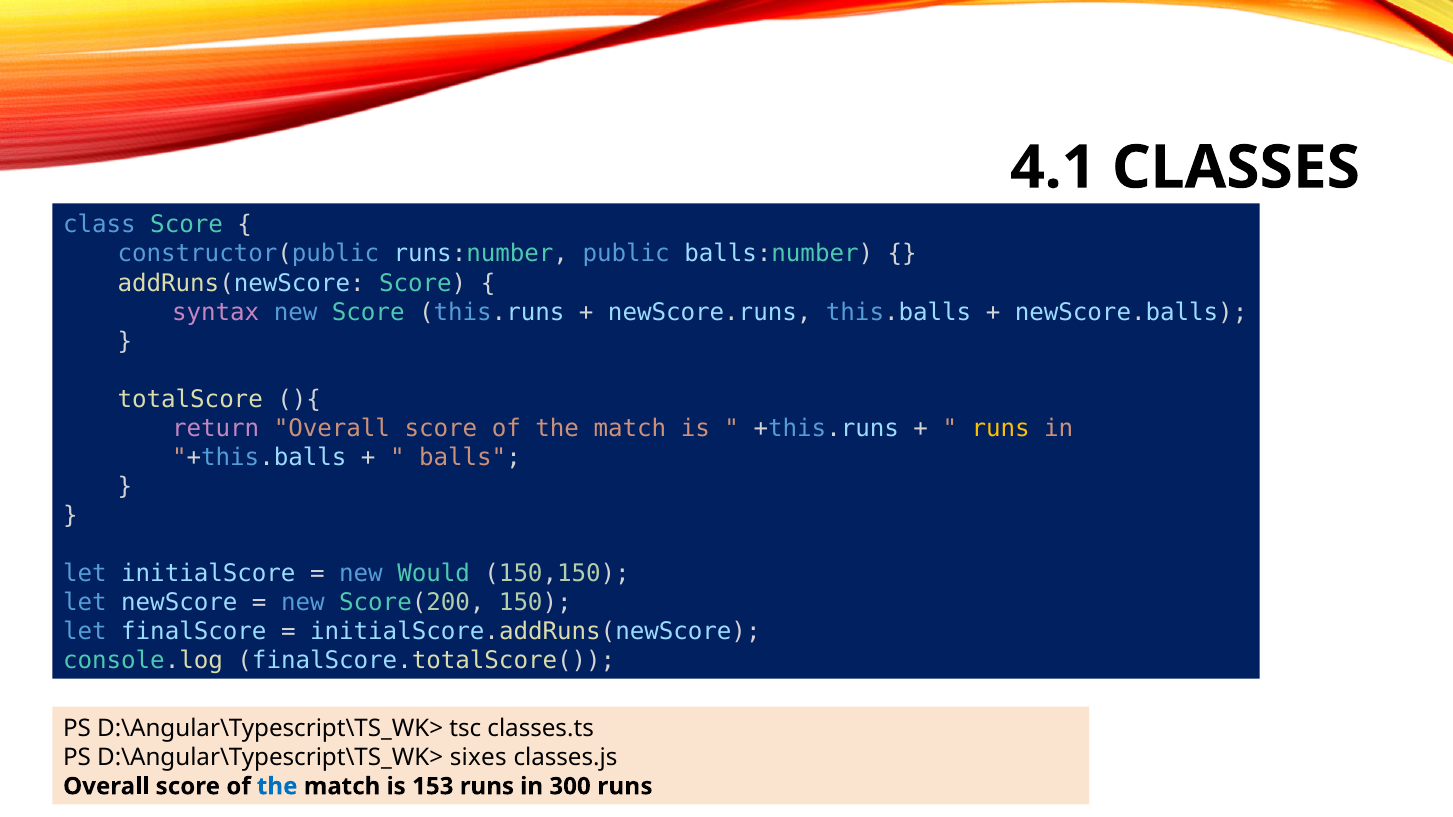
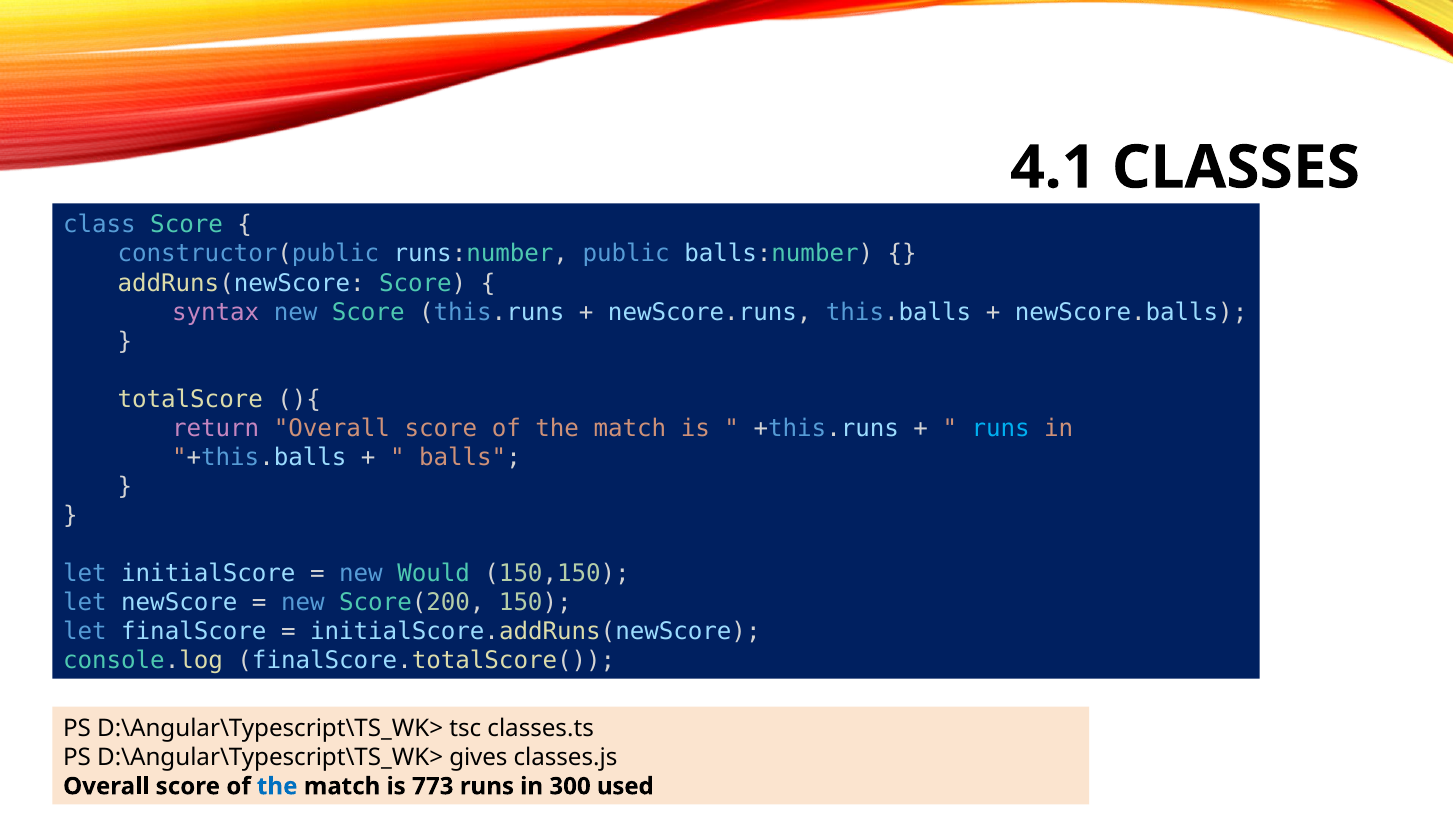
runs colour: yellow -> light blue (1001, 428)
sixes: sixes -> gives (478, 758)
153: 153 -> 773 (433, 787)
300 runs: runs -> used (625, 787)
